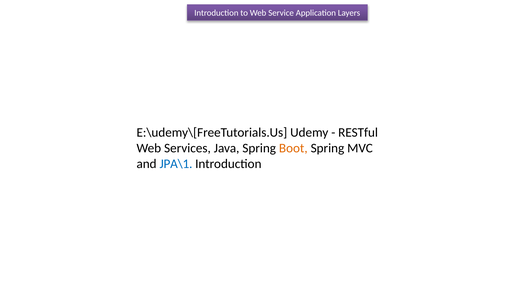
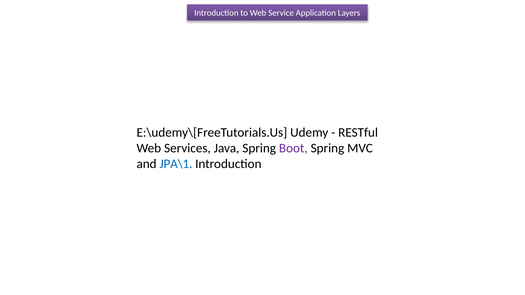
Boot colour: orange -> purple (293, 148)
